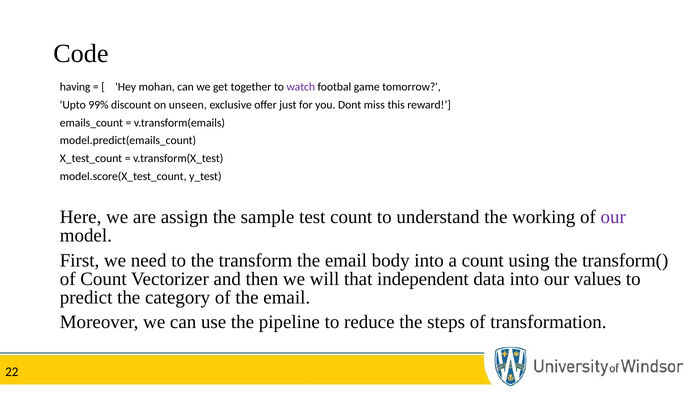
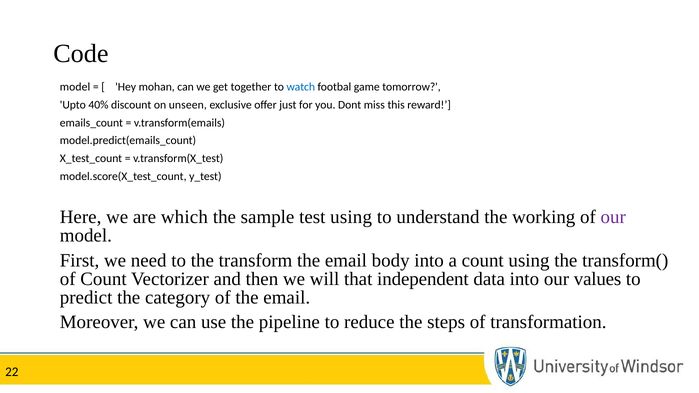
having: having -> model (75, 87)
watch colour: purple -> blue (301, 87)
99%: 99% -> 40% (98, 105)
assign: assign -> which (184, 217)
test count: count -> using (351, 217)
